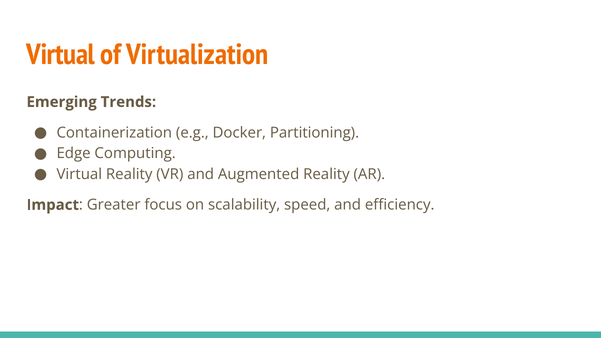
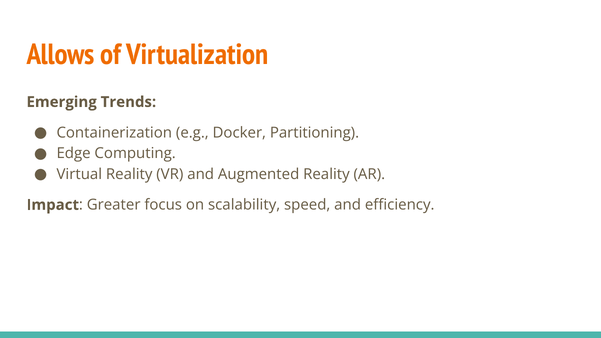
Virtual: Virtual -> Allows (61, 55)
